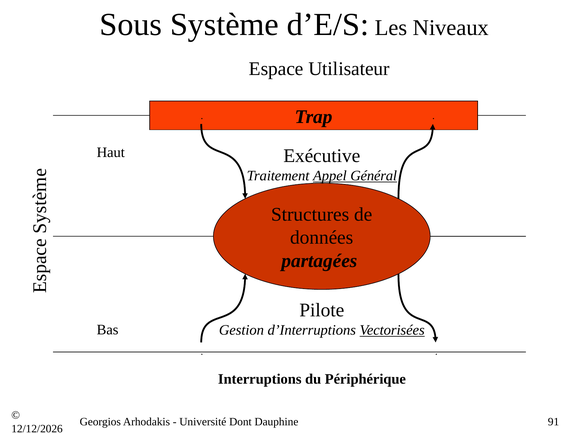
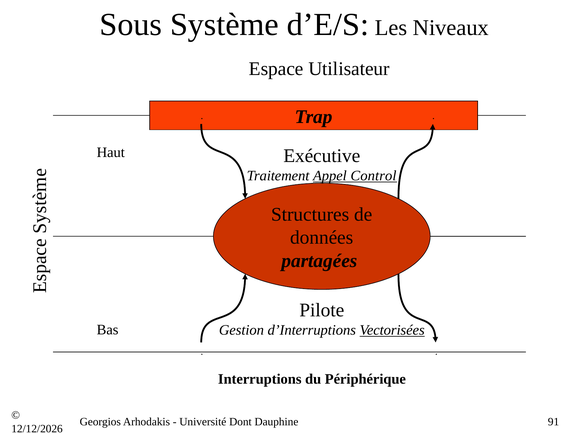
Général: Général -> Control (374, 176)
